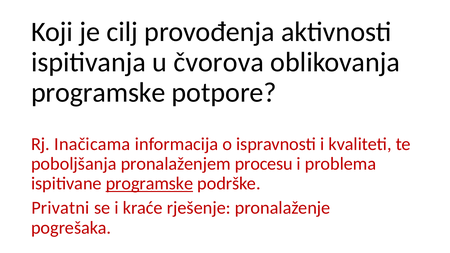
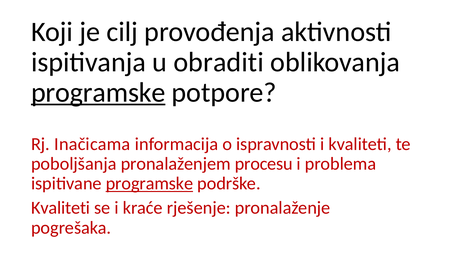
čvorova: čvorova -> obraditi (219, 62)
programske underline: none -> present (98, 93)
Privatni: Privatni -> Kvaliteti (61, 208)
